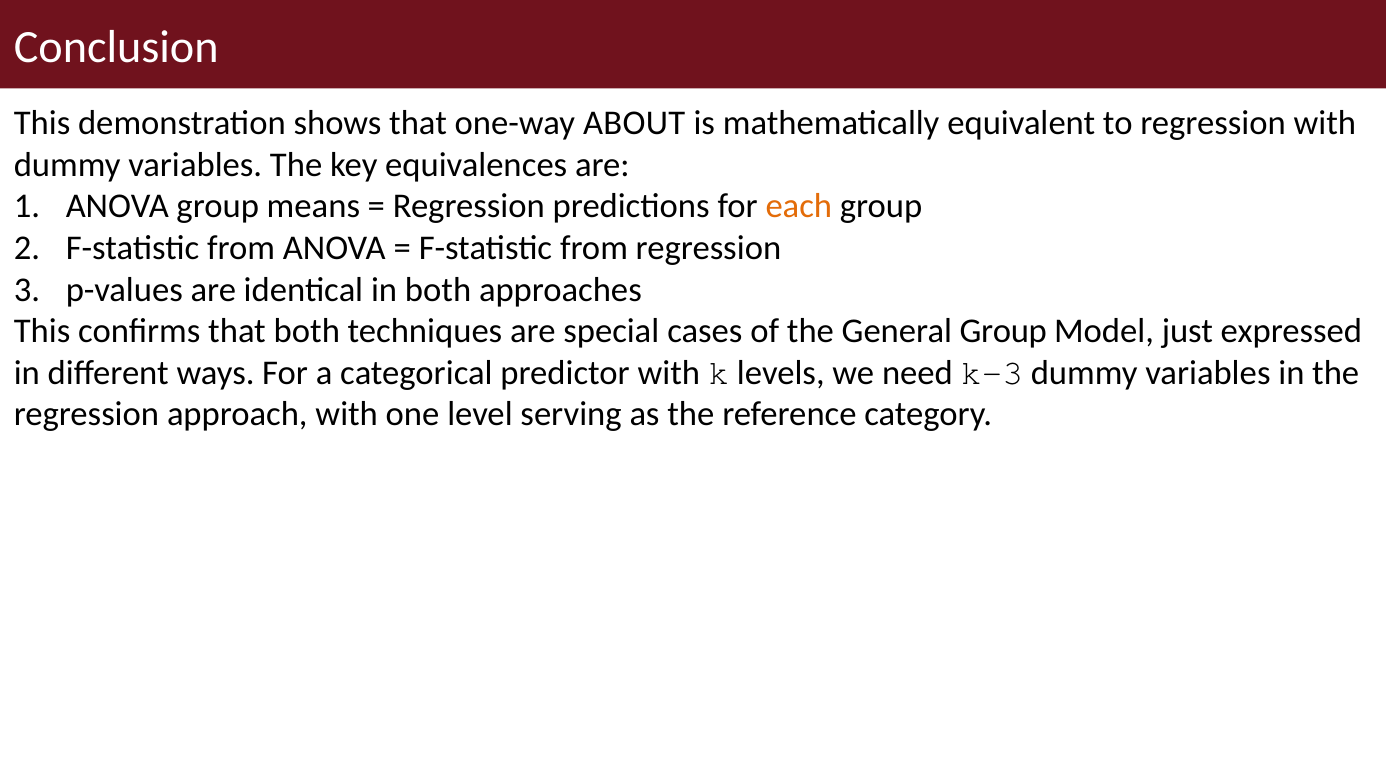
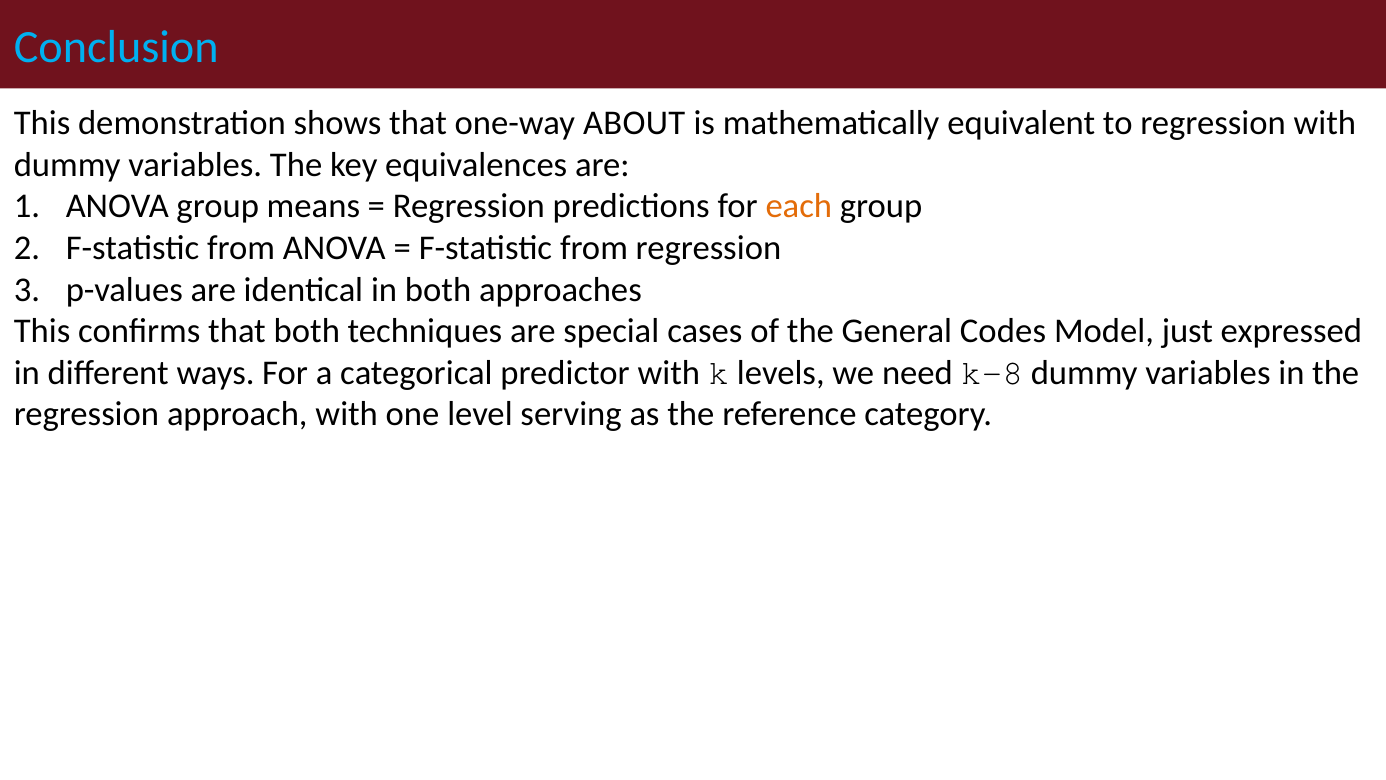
Conclusion colour: white -> light blue (116, 47)
General Group: Group -> Codes (1003, 331)
k-3: k-3 -> k-8 (992, 373)
